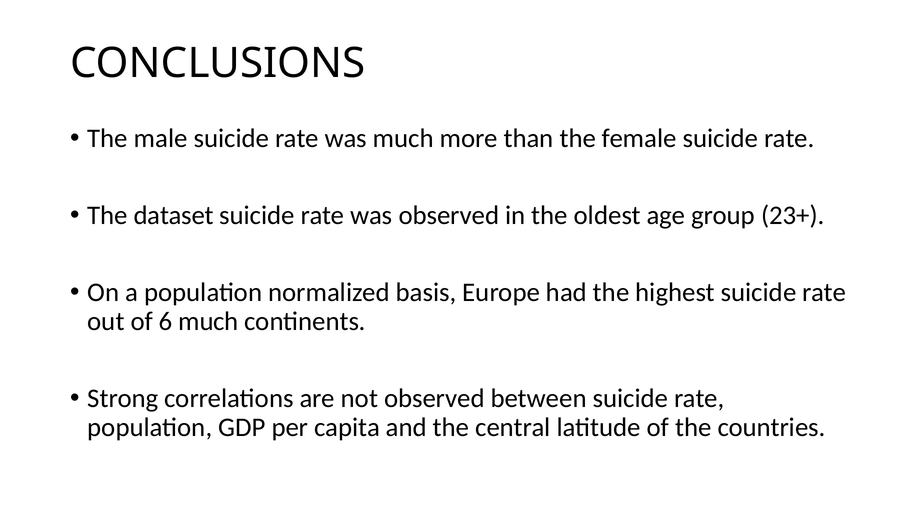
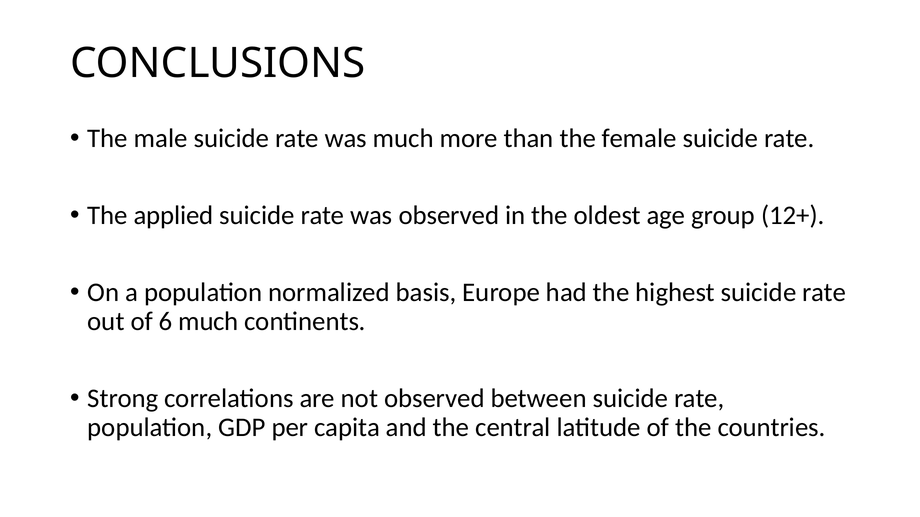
dataset: dataset -> applied (174, 216)
23+: 23+ -> 12+ (793, 216)
